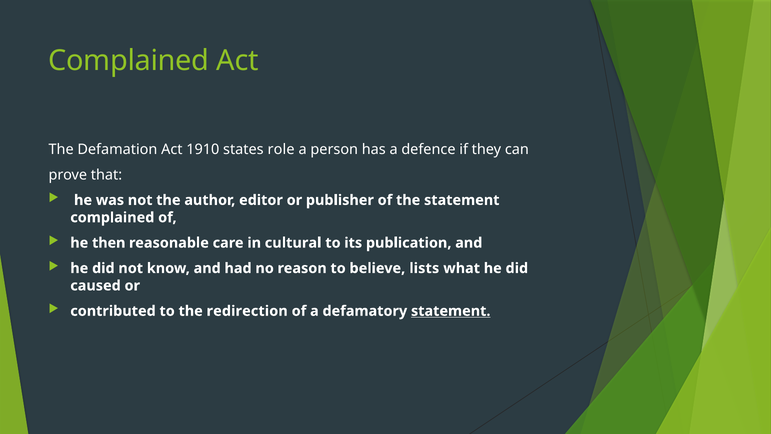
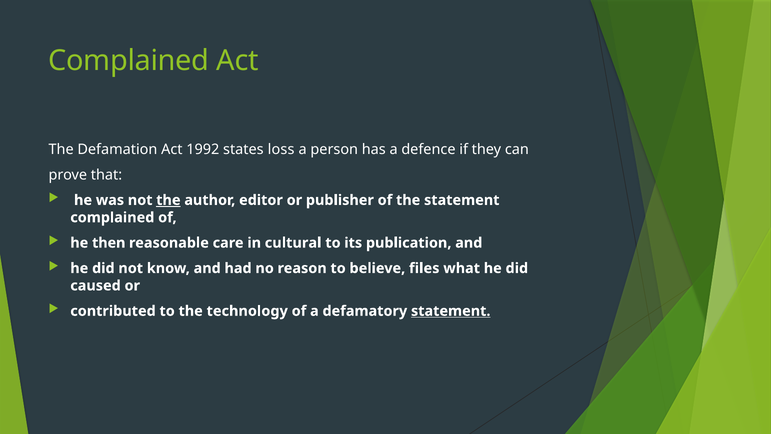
1910: 1910 -> 1992 (203, 149)
role: role -> loss (281, 149)
the underline: none -> present (168, 200)
lists: lists -> files (424, 268)
redirection: redirection -> technology (247, 311)
